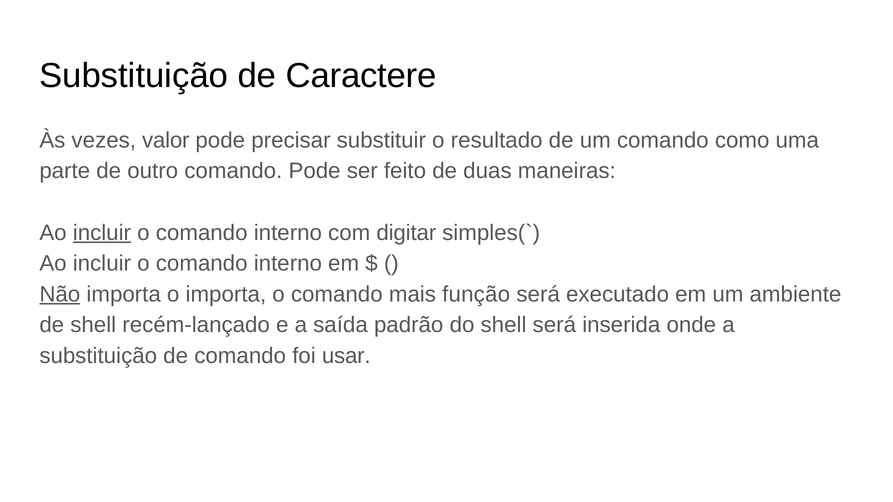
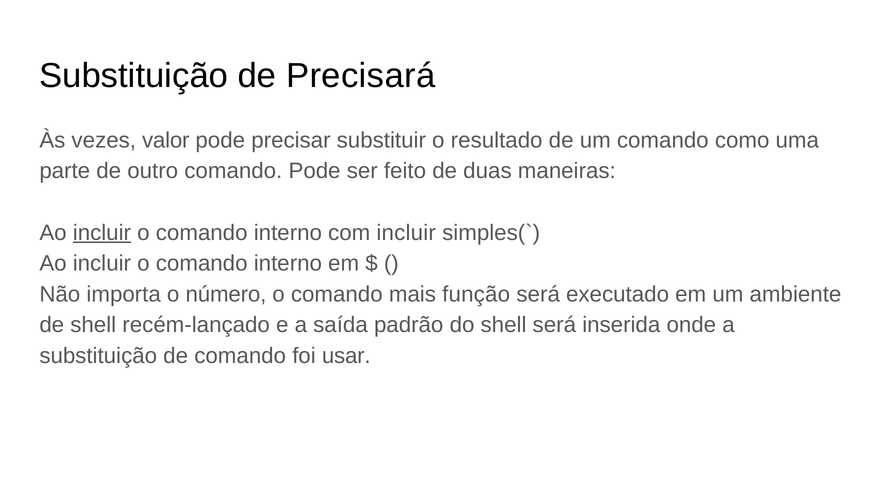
Caractere: Caractere -> Precisará (361, 76)
com digitar: digitar -> incluir (406, 233)
Não underline: present -> none (60, 294)
o importa: importa -> número (226, 294)
